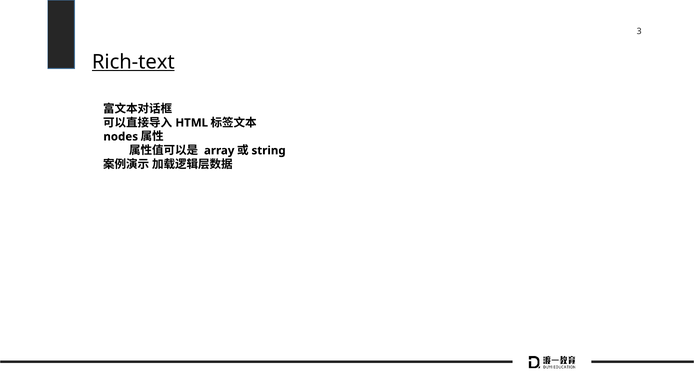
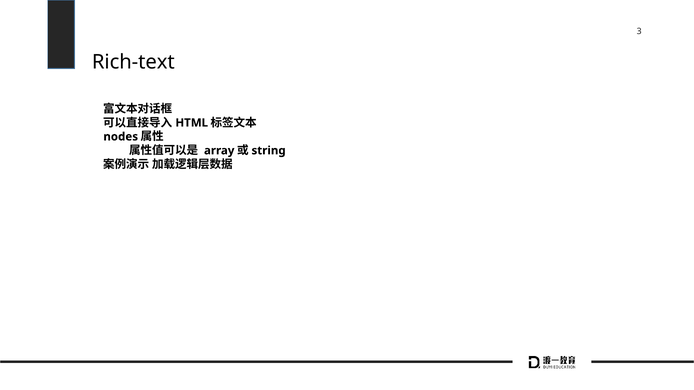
Rich-text underline: present -> none (133, 62)
